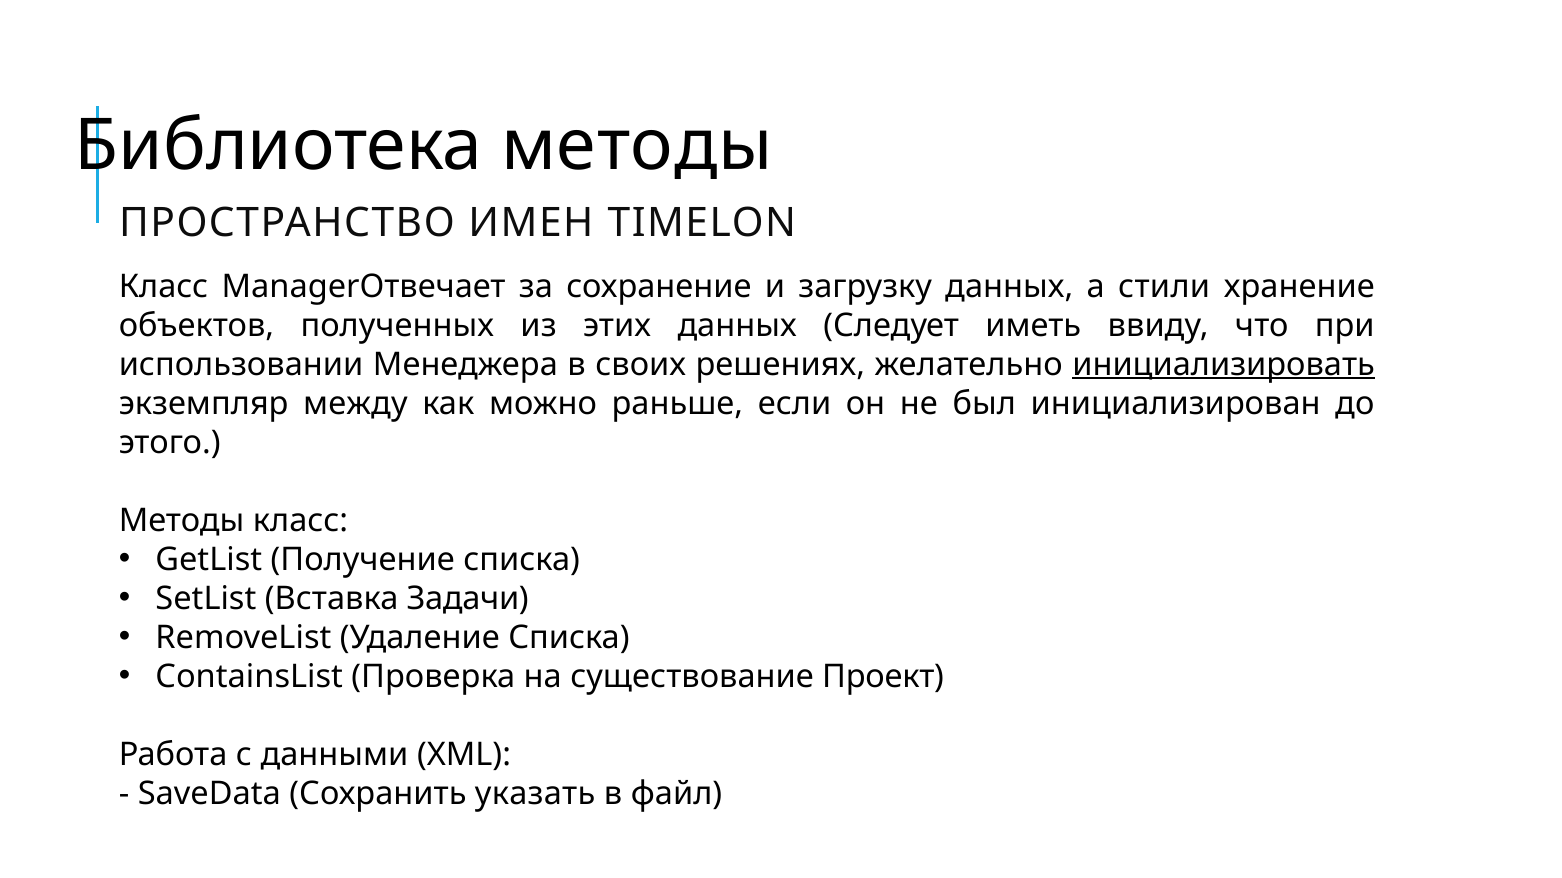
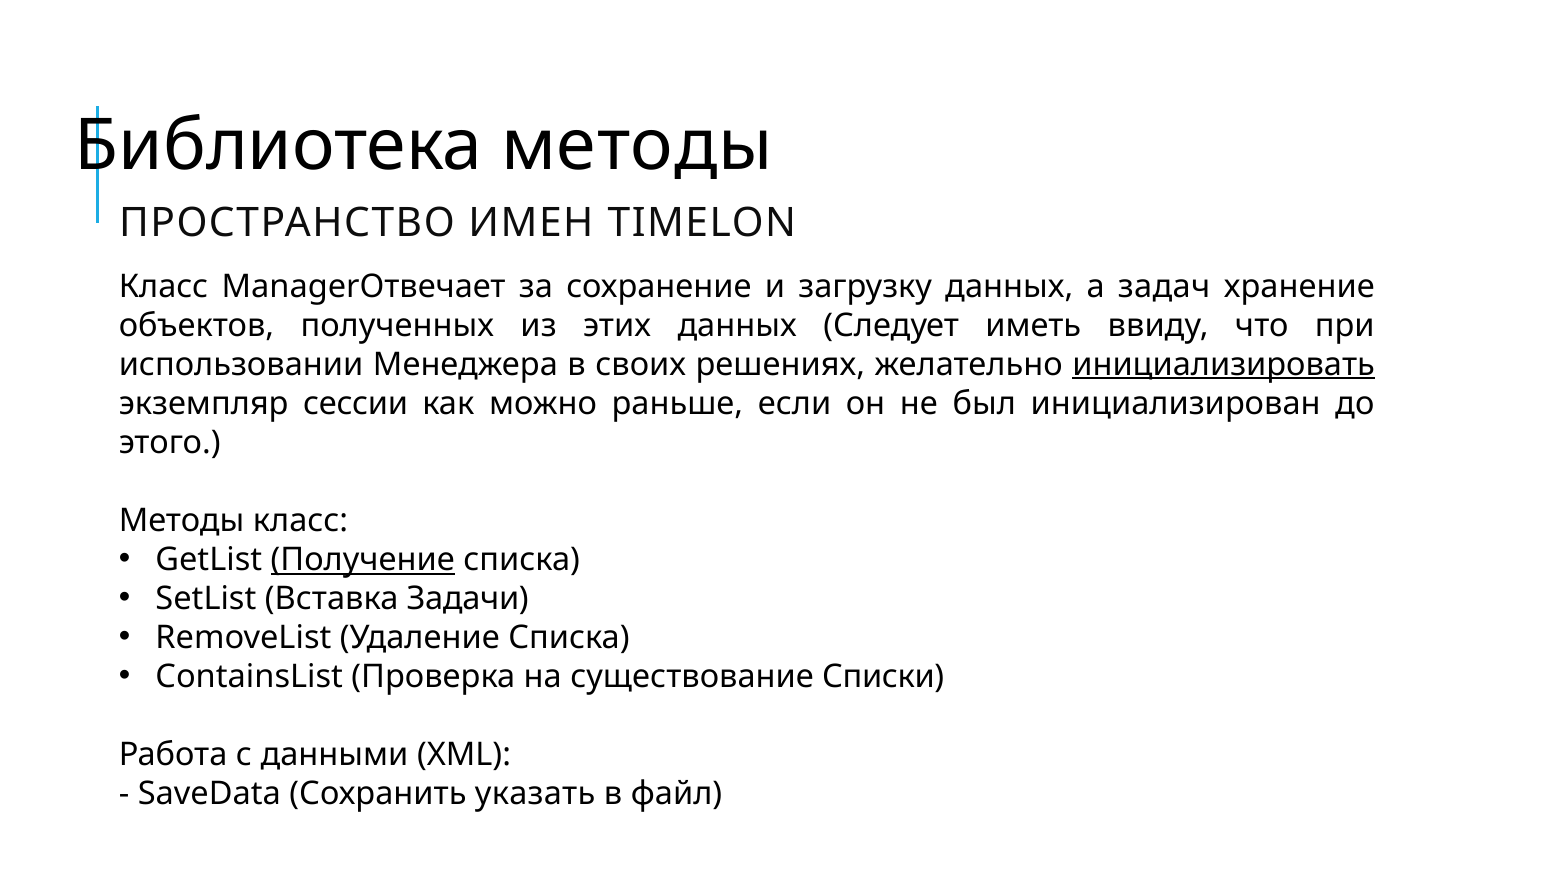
стили: стили -> задач (1164, 287)
между: между -> сессии (356, 404)
Получение underline: none -> present (363, 560)
Проект: Проект -> Списки (883, 677)
